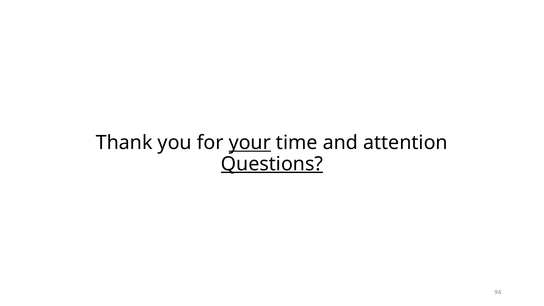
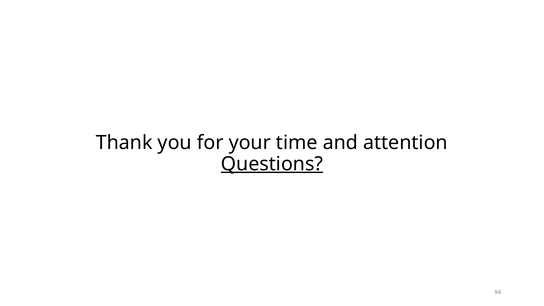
your underline: present -> none (250, 143)
